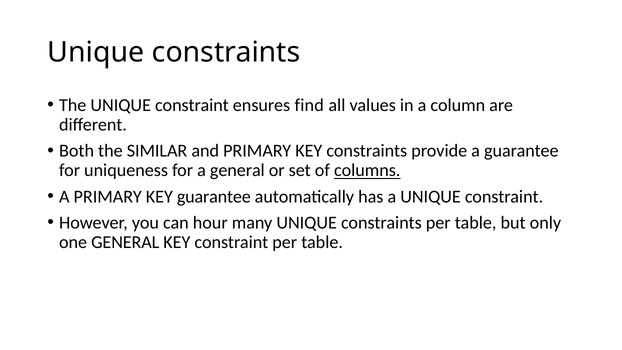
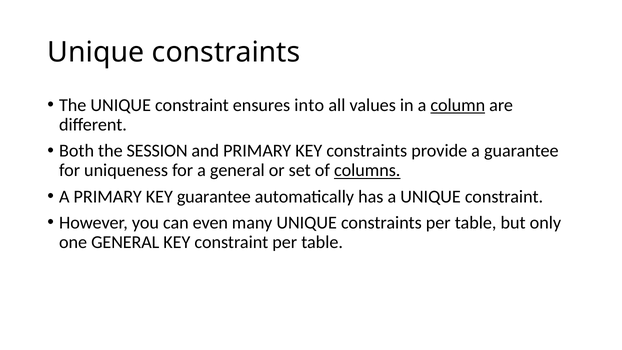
find: find -> into (309, 105)
column underline: none -> present (458, 105)
SIMILAR: SIMILAR -> SESSION (157, 151)
hour: hour -> even (210, 223)
